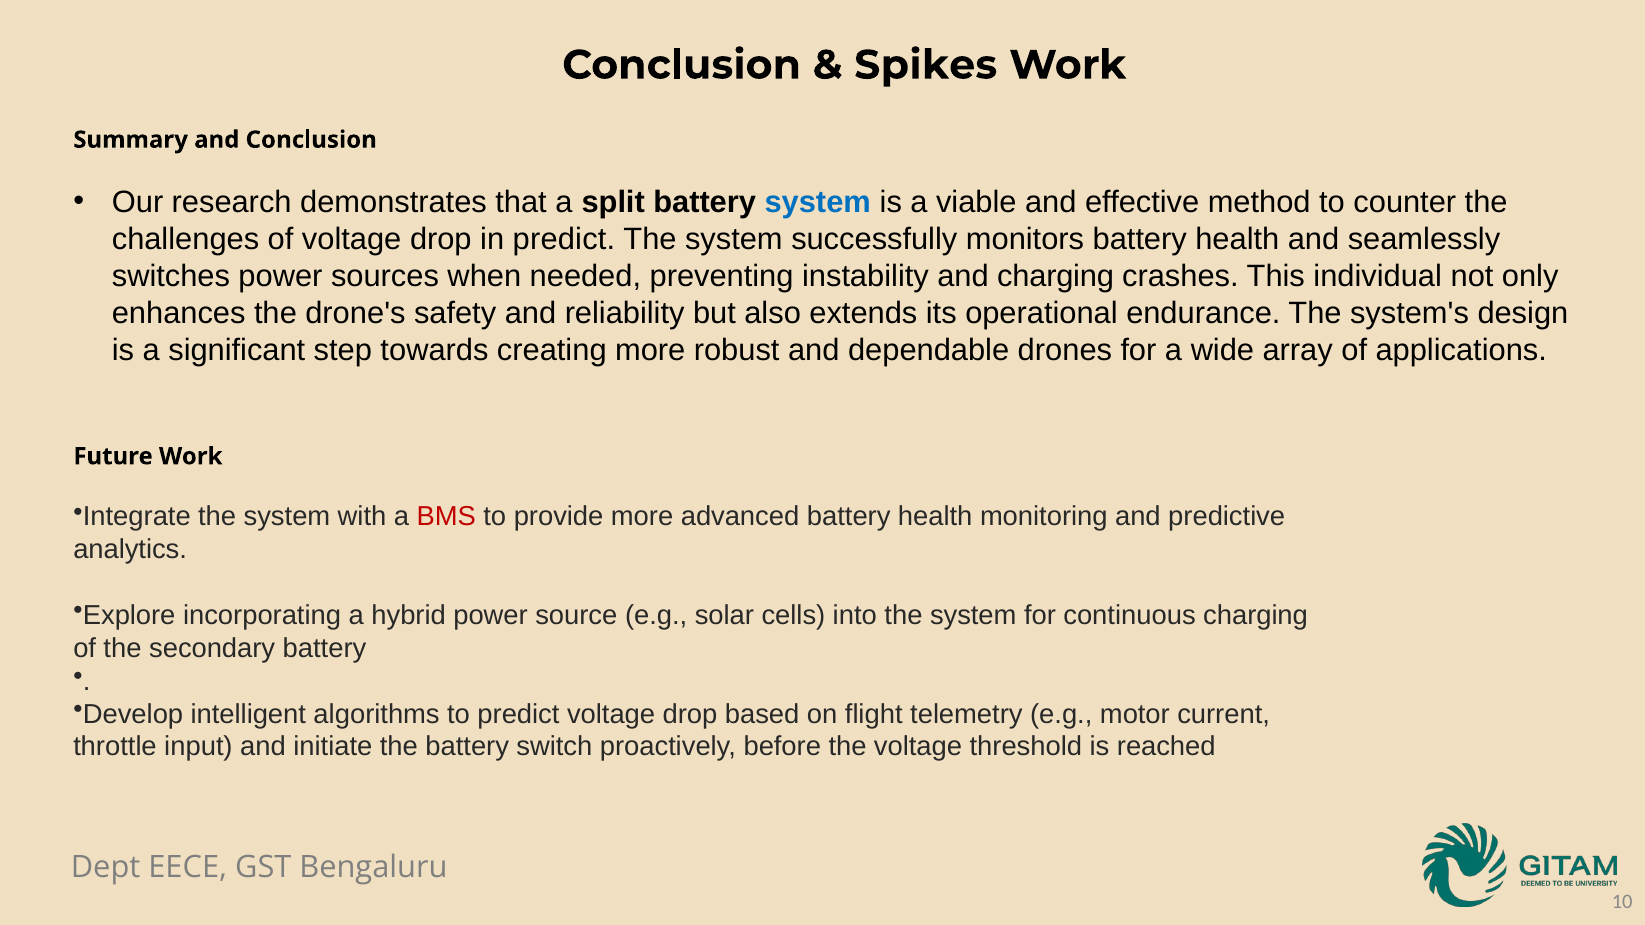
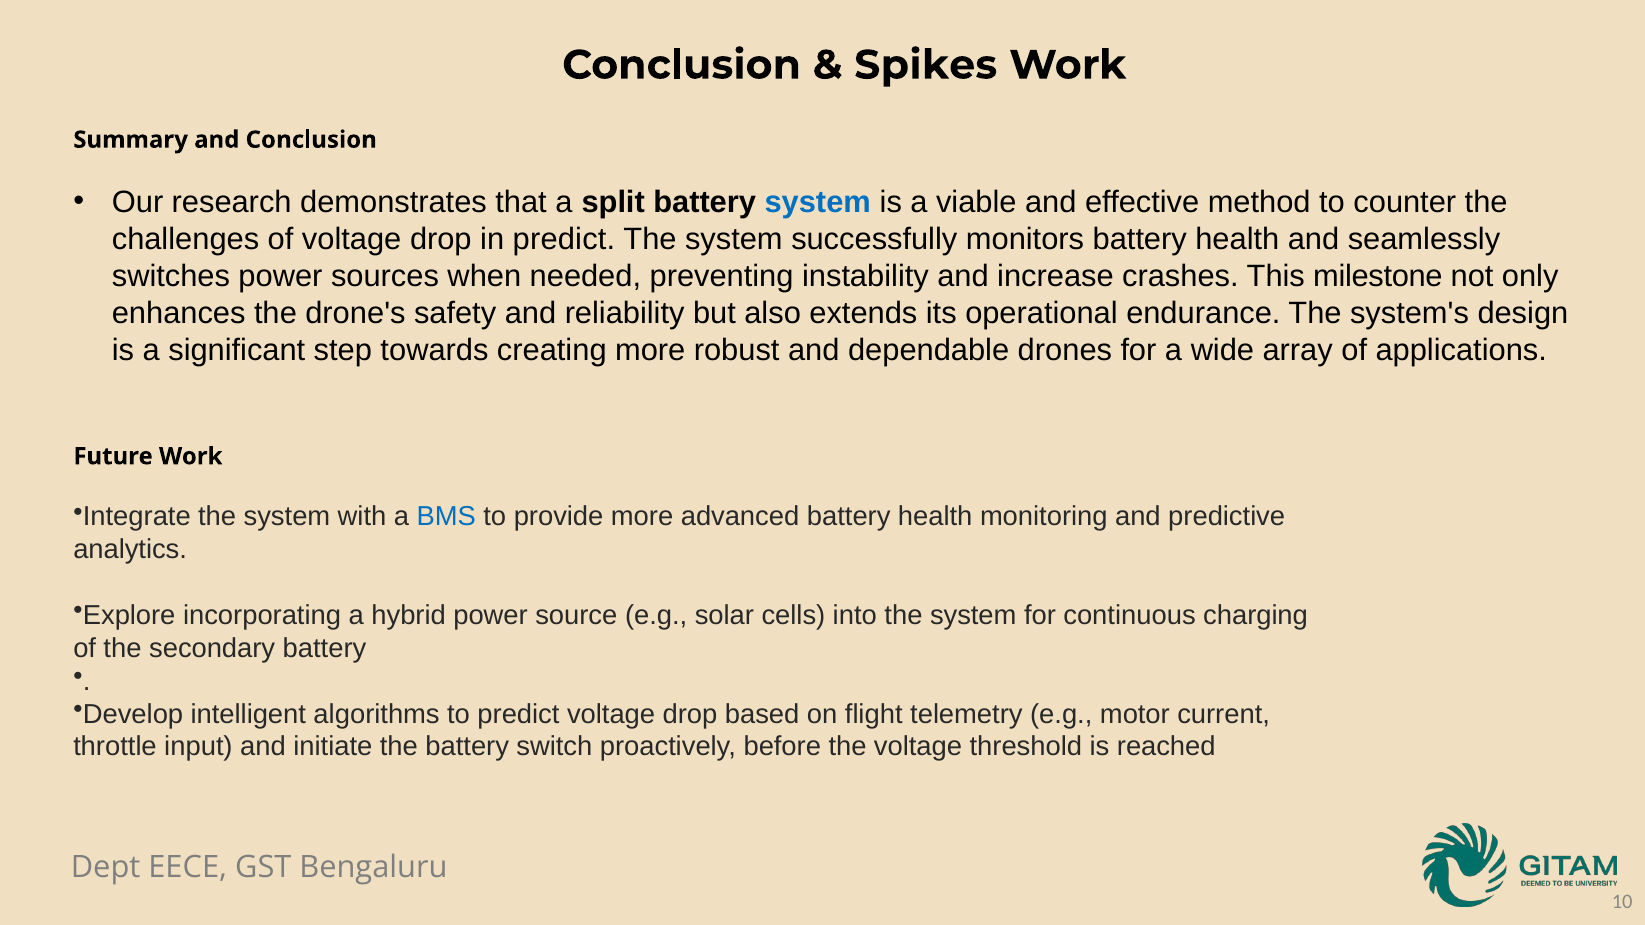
and charging: charging -> increase (1055, 276)
individual: individual -> milestone (1378, 276)
BMS colour: red -> blue (446, 517)
